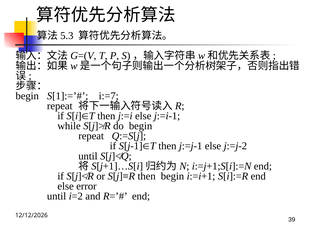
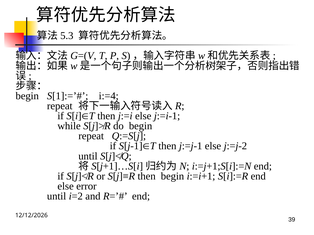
i:=7: i:=7 -> i:=4 (109, 96)
